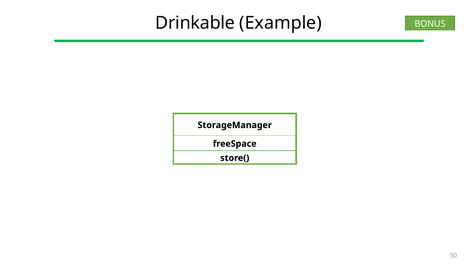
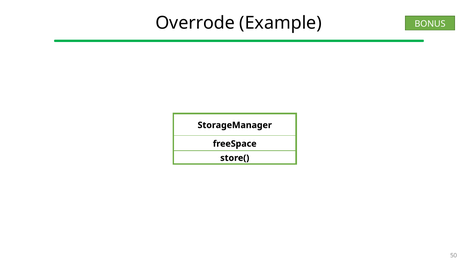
Drinkable: Drinkable -> Overrode (195, 23)
